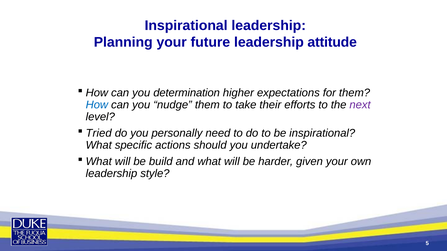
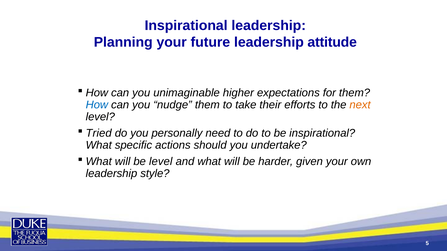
determination: determination -> unimaginable (187, 93)
next colour: purple -> orange (360, 105)
be build: build -> level (161, 162)
